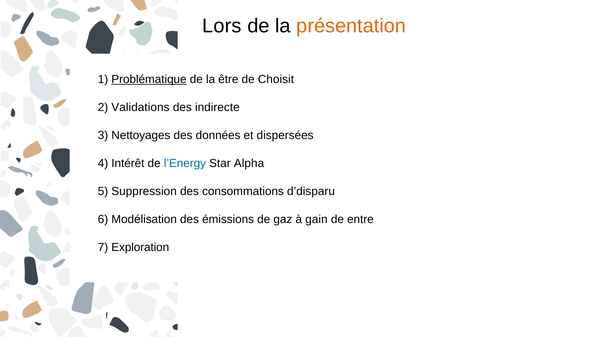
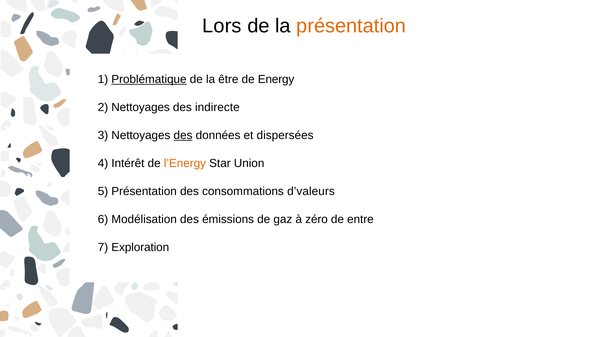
Choisit: Choisit -> Energy (276, 79)
2 Validations: Validations -> Nettoyages (141, 107)
des underline: none -> present (183, 135)
l’Energy colour: blue -> orange (185, 163)
Alpha: Alpha -> Union (249, 163)
5 Suppression: Suppression -> Présentation (144, 191)
d’disparu: d’disparu -> d’valeurs (311, 191)
gain: gain -> zéro (317, 219)
